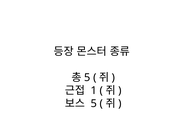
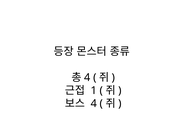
5: 5 -> 4 (87, 78)
5: 5 -> 4 (94, 104)
